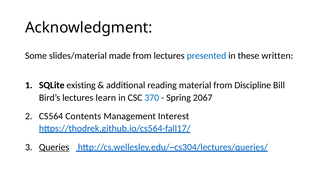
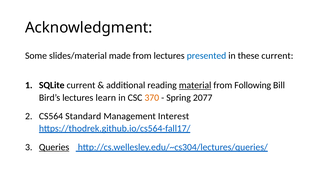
these written: written -> current (277, 56)
SQLite existing: existing -> current (81, 85)
material underline: none -> present (195, 85)
Discipline: Discipline -> Following (253, 85)
370 colour: blue -> orange (152, 98)
2067: 2067 -> 2077 (203, 98)
Contents: Contents -> Standard (83, 116)
